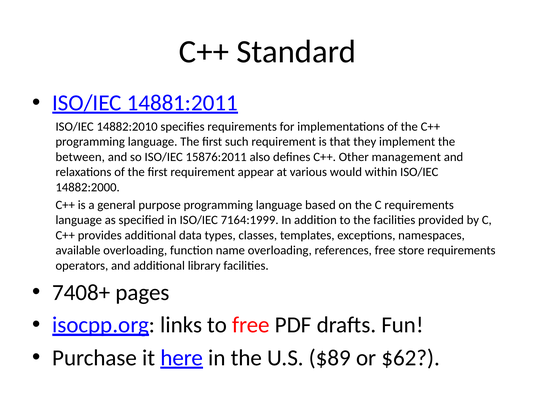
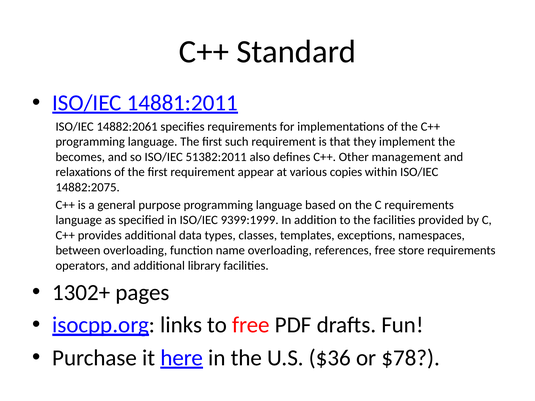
14882:2010: 14882:2010 -> 14882:2061 (127, 127)
between: between -> becomes (80, 157)
15876:2011: 15876:2011 -> 51382:2011 (216, 157)
would: would -> copies (346, 172)
14882:2000: 14882:2000 -> 14882:2075 (88, 187)
7164:1999: 7164:1999 -> 9399:1999 (250, 220)
available: available -> between (78, 251)
7408+: 7408+ -> 1302+ (81, 293)
$89: $89 -> $36 (330, 358)
$62: $62 -> $78 (411, 358)
